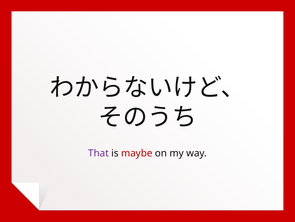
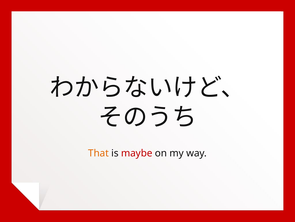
That colour: purple -> orange (98, 153)
